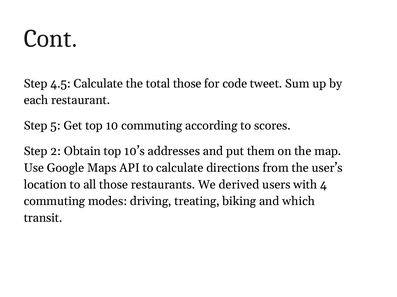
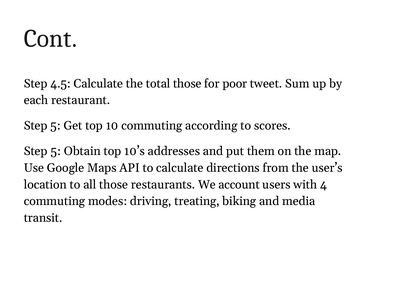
code: code -> poor (235, 84)
2: 2 -> 5 (56, 152)
derived: derived -> account (239, 185)
which: which -> media (299, 202)
